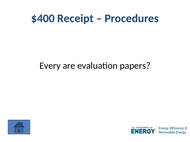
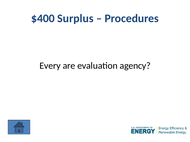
Receipt: Receipt -> Surplus (75, 18)
papers: papers -> agency (135, 66)
